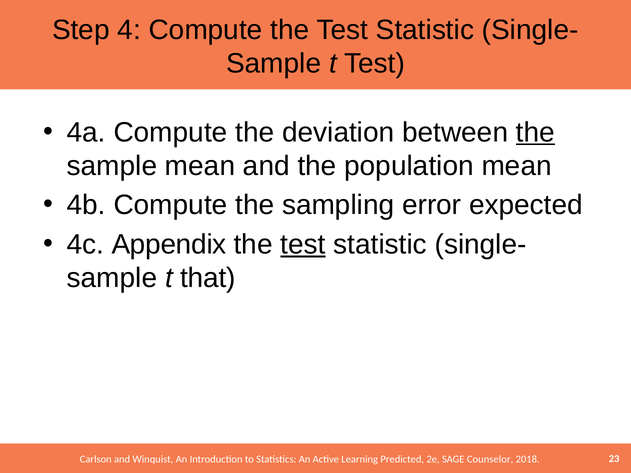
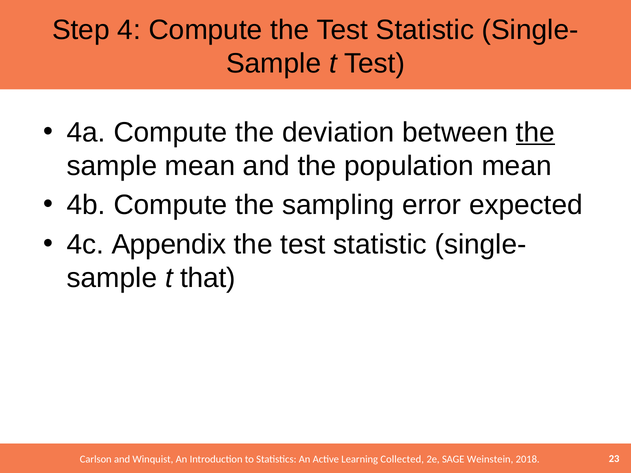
test underline: present -> none (303, 245)
Predicted: Predicted -> Collected (402, 459)
Counselor: Counselor -> Weinstein (490, 459)
